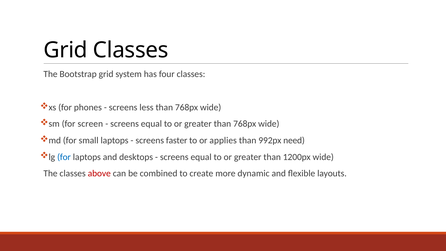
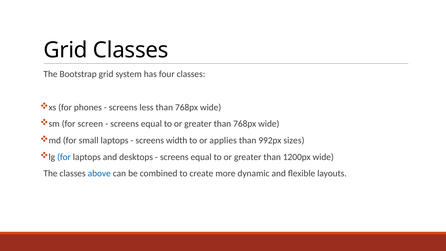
faster: faster -> width (177, 140)
need: need -> sizes (294, 140)
above colour: red -> blue (99, 173)
